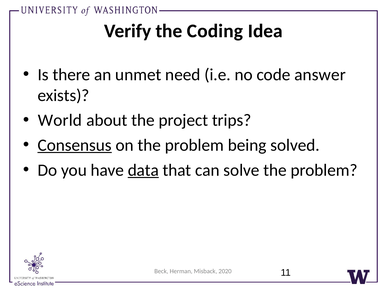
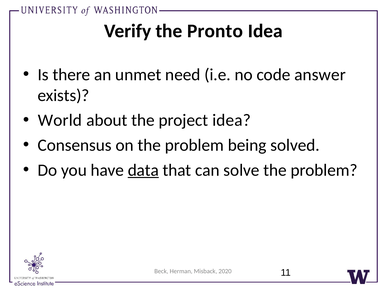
Coding: Coding -> Pronto (215, 31)
project trips: trips -> idea (232, 120)
Consensus underline: present -> none (75, 145)
